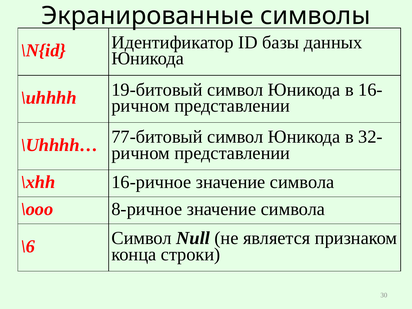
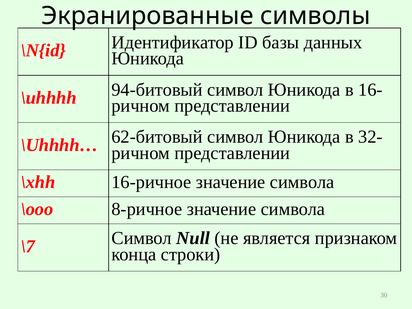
19-битовый: 19-битовый -> 94-битовый (157, 90)
77-битовый: 77-битовый -> 62-битовый (157, 137)
\6: \6 -> \7 (28, 246)
